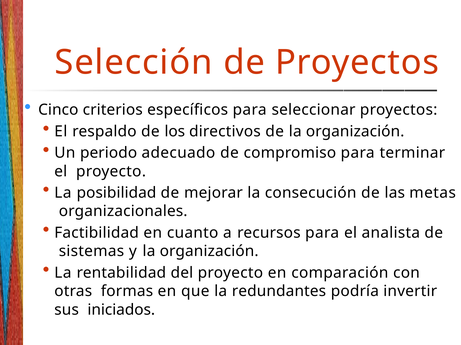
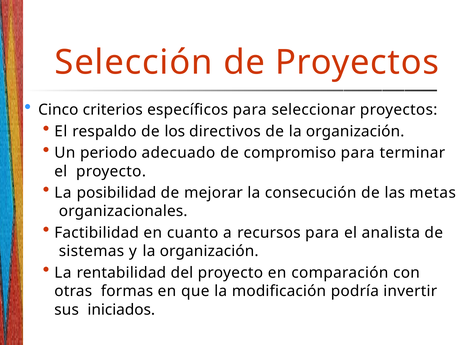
redundantes: redundantes -> modificación (279, 292)
